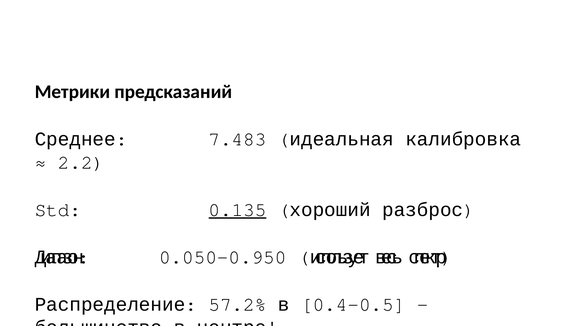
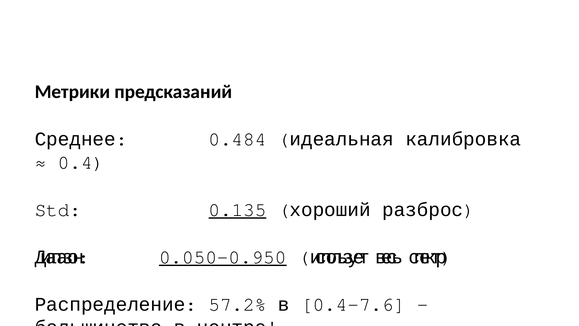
7.483: 7.483 -> 0.484 (237, 139)
2.2: 2.2 -> 0.4 (81, 162)
0.050-0.950 underline: none -> present (223, 257)
0.4-0.5: 0.4-0.5 -> 0.4-7.6 (353, 304)
